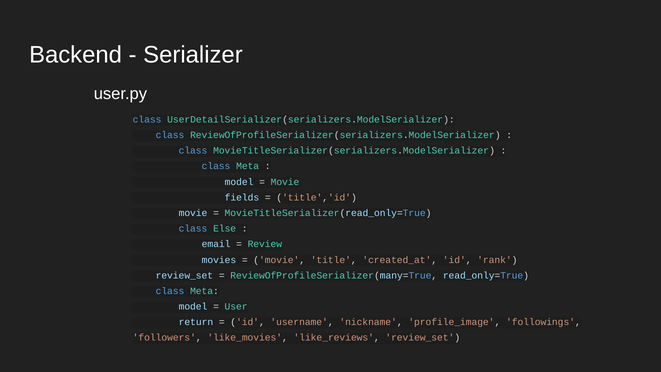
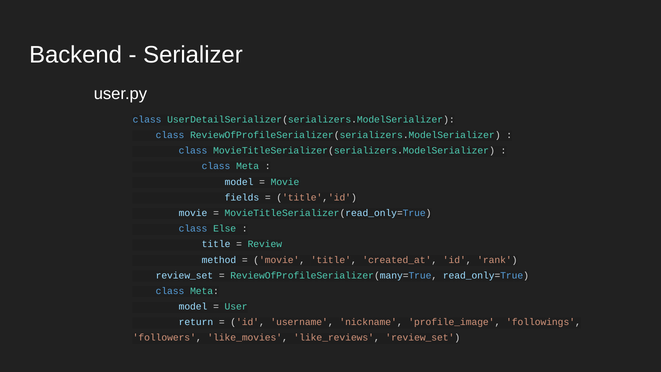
email: email -> title (216, 244)
movies: movies -> method (219, 260)
